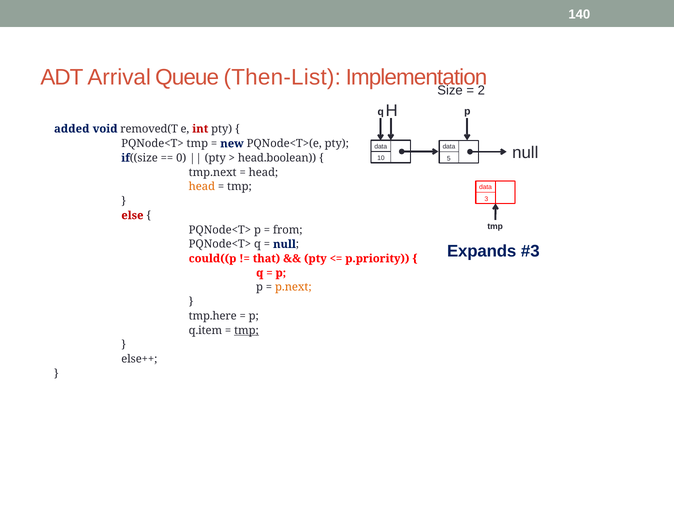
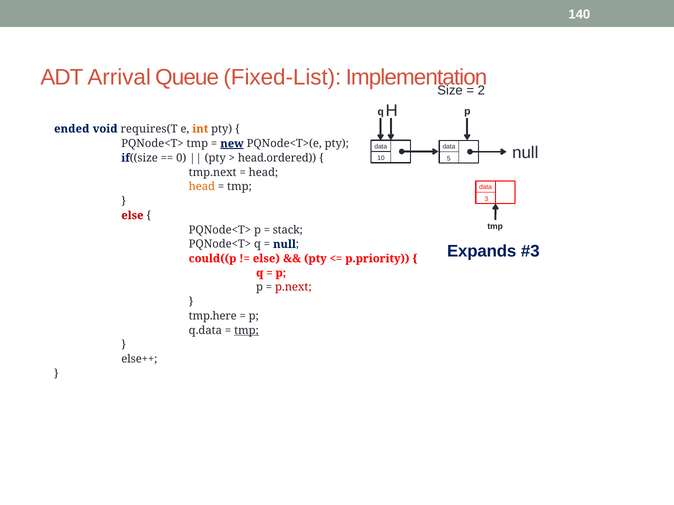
Then-List: Then-List -> Fixed-List (282, 77)
added: added -> ended (72, 129)
removed(T: removed(T -> requires(T (149, 129)
int colour: red -> orange (200, 129)
new underline: none -> present (232, 144)
head.boolean: head.boolean -> head.ordered (277, 158)
from: from -> stack (288, 230)
that: that -> else (266, 259)
p.next colour: orange -> red (293, 288)
q.item: q.item -> q.data (205, 331)
